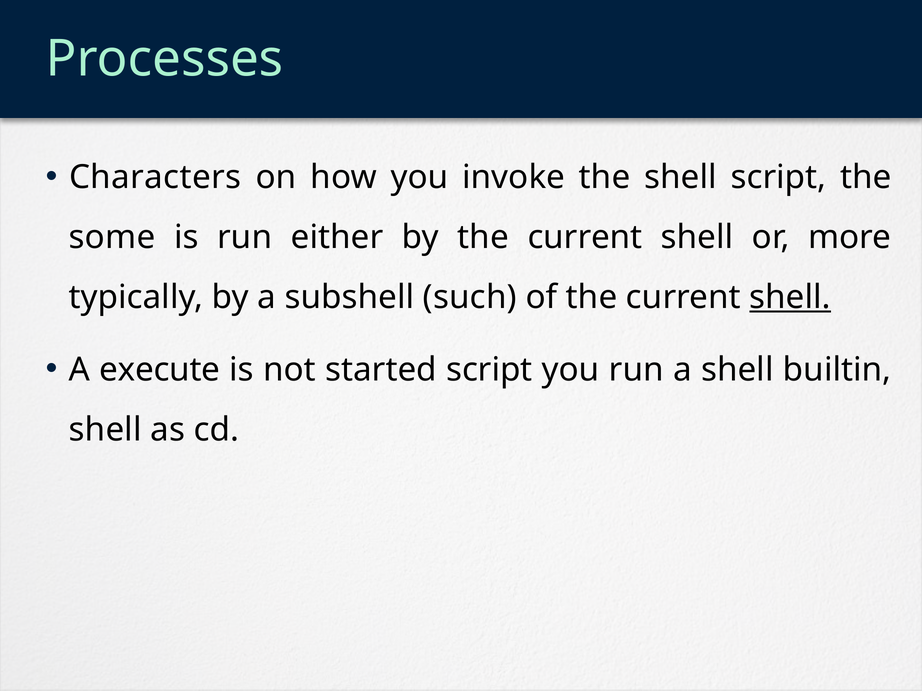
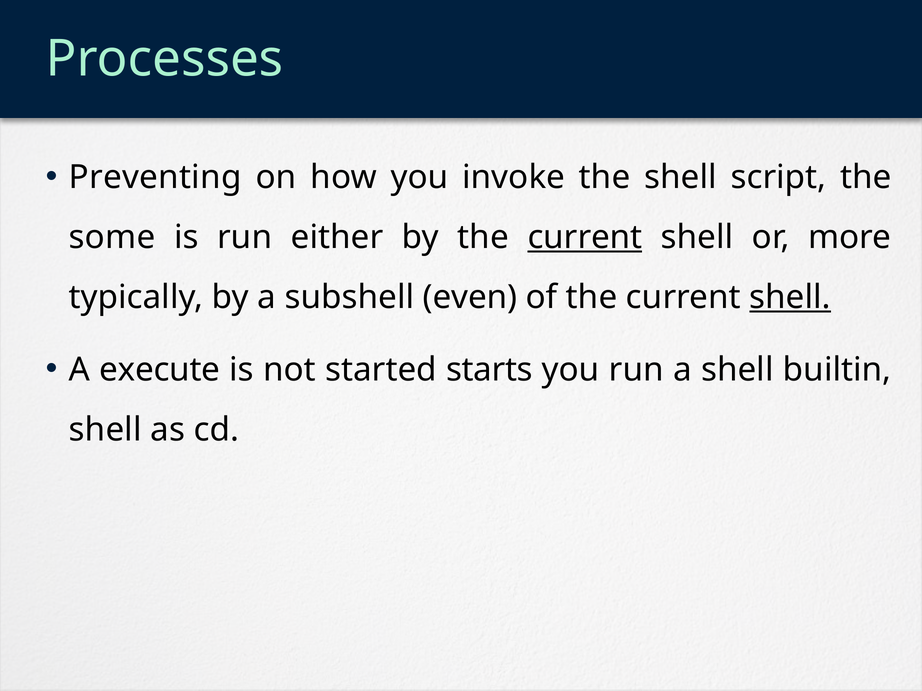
Characters: Characters -> Preventing (155, 177)
current underline: none -> present (585, 237)
such: such -> even (470, 297)
started script: script -> starts (489, 370)
